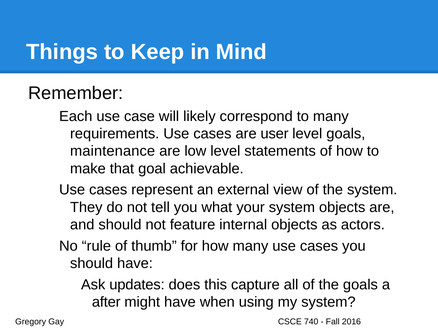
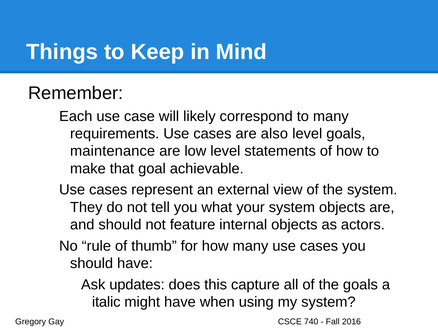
user: user -> also (274, 134)
after: after -> italic (106, 303)
